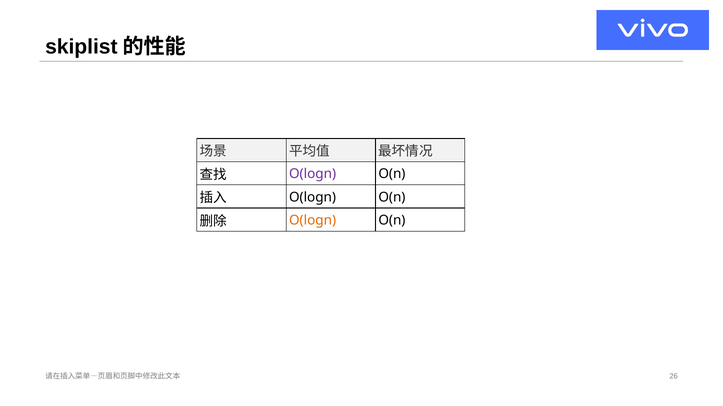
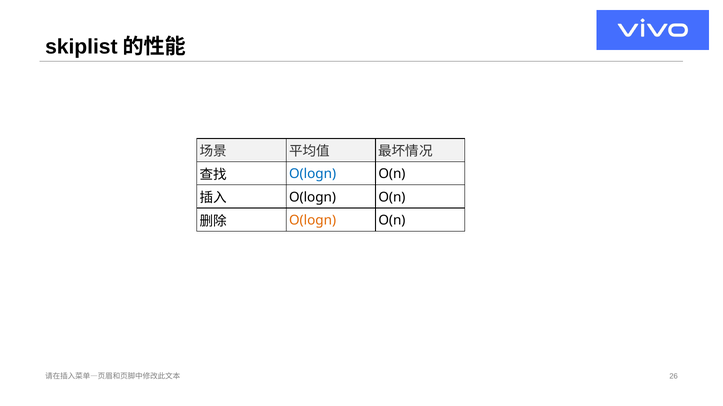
O(logn colour: purple -> blue (313, 174)
